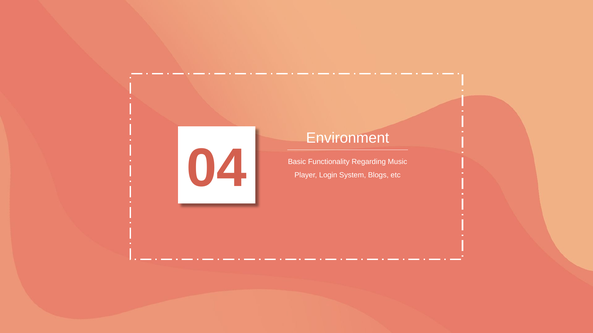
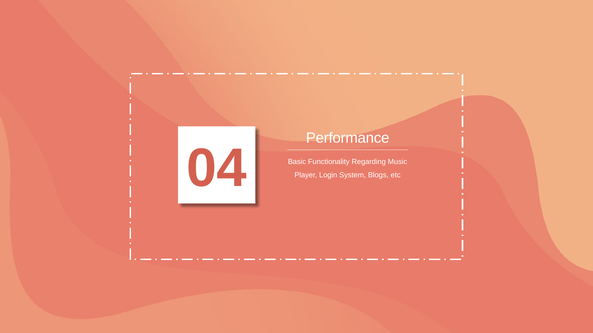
Environment: Environment -> Performance (348, 138)
